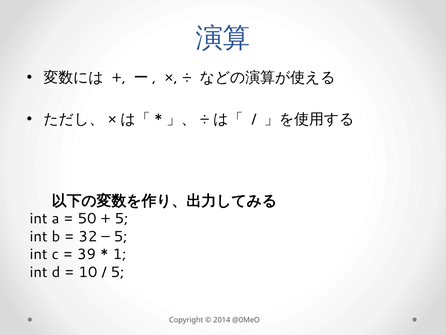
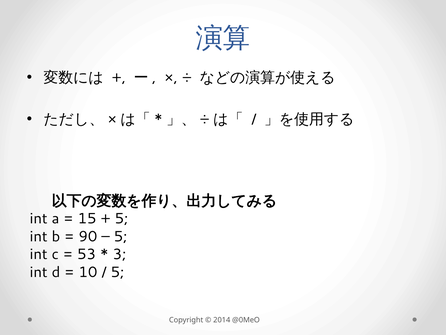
50: 50 -> 15 (87, 218)
32: 32 -> 90 (88, 236)
39: 39 -> 53 (87, 254)
1: 1 -> 3 (120, 254)
